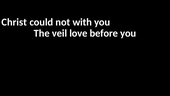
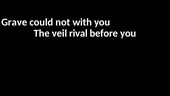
Christ: Christ -> Grave (14, 22)
love: love -> rival (78, 33)
